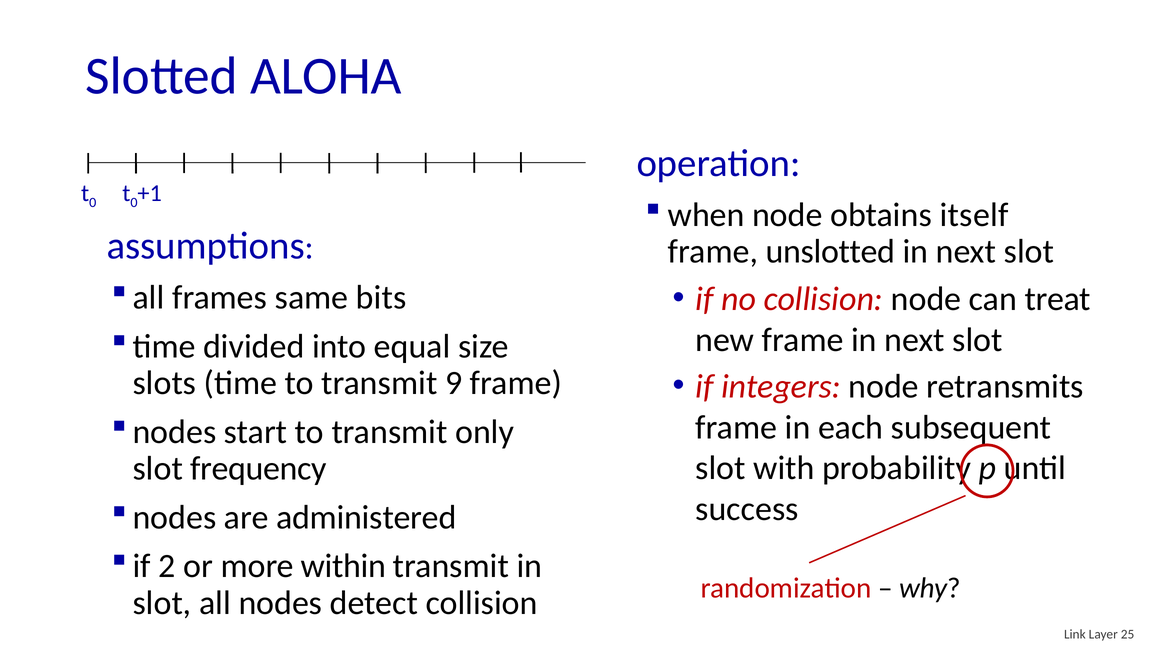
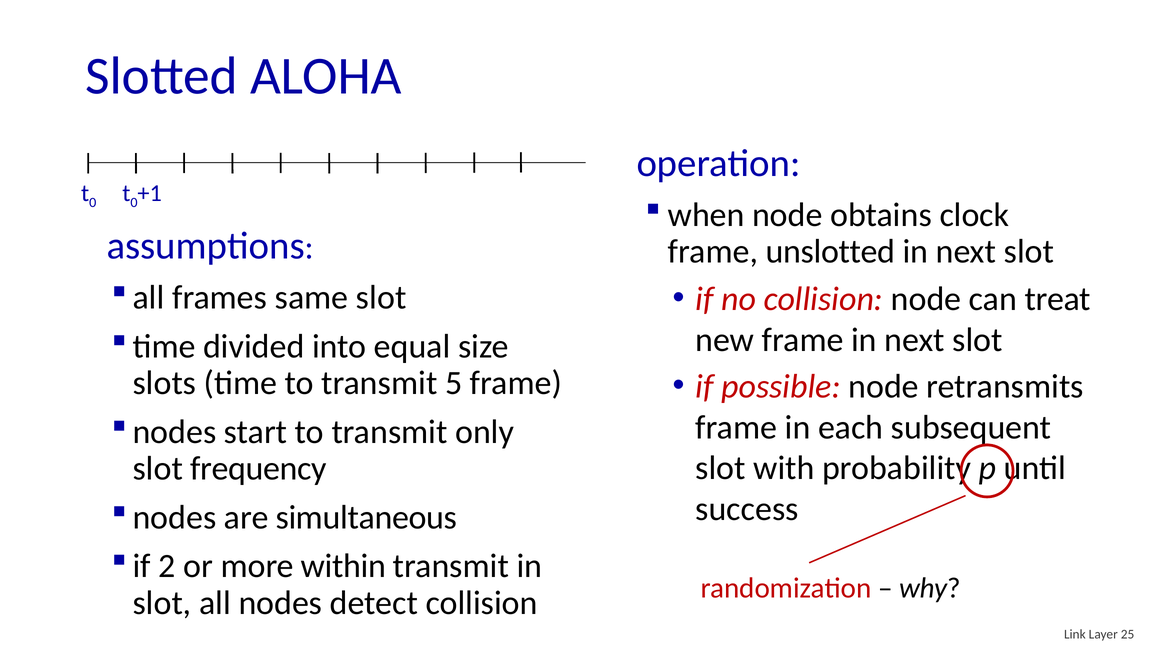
itself: itself -> clock (974, 215)
same bits: bits -> slot (381, 297)
integers: integers -> possible (781, 386)
9: 9 -> 5 (454, 383)
administered: administered -> simultaneous (366, 517)
